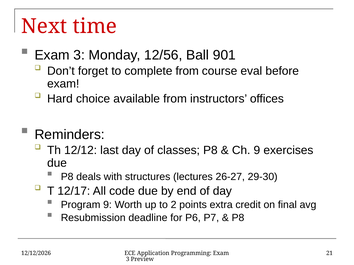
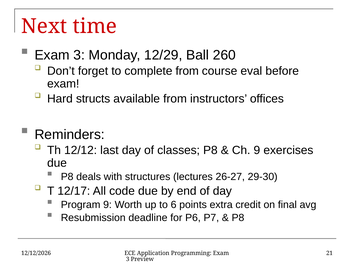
12/56: 12/56 -> 12/29 (163, 55)
901: 901 -> 260 (224, 55)
choice: choice -> structs (93, 99)
2: 2 -> 6 (174, 205)
